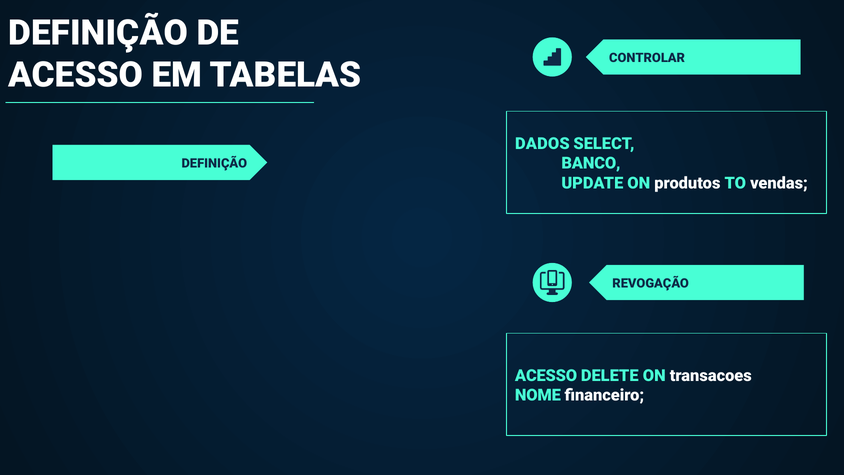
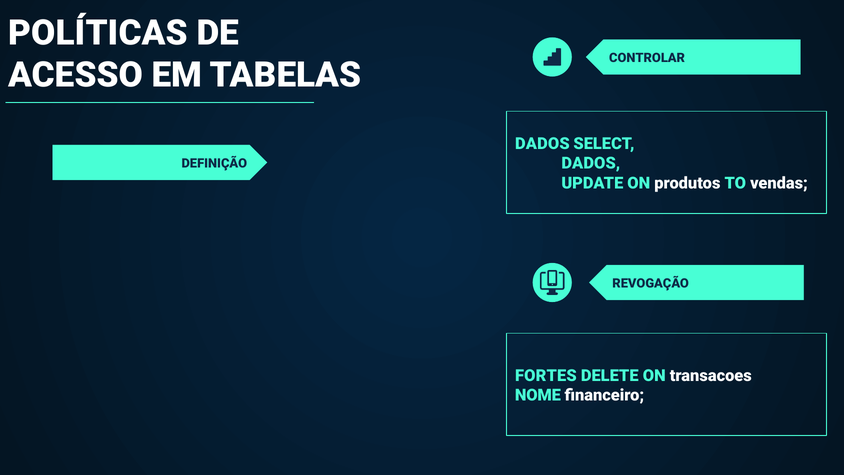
DEFINIÇÃO: DEFINIÇÃO -> POLÍTICAS (98, 33)
BANCO: BANCO -> DADOS (591, 163)
ACESSO: ACESSO -> FORTES (546, 376)
